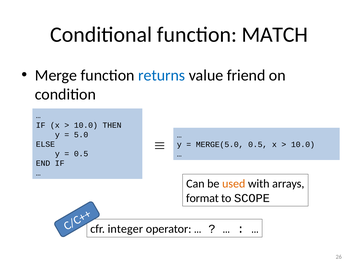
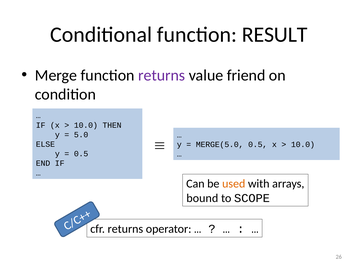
MATCH: MATCH -> RESULT (275, 35)
returns colour: blue -> purple (162, 75)
format: format -> bound (202, 198)
integer: integer -> returns (125, 229)
